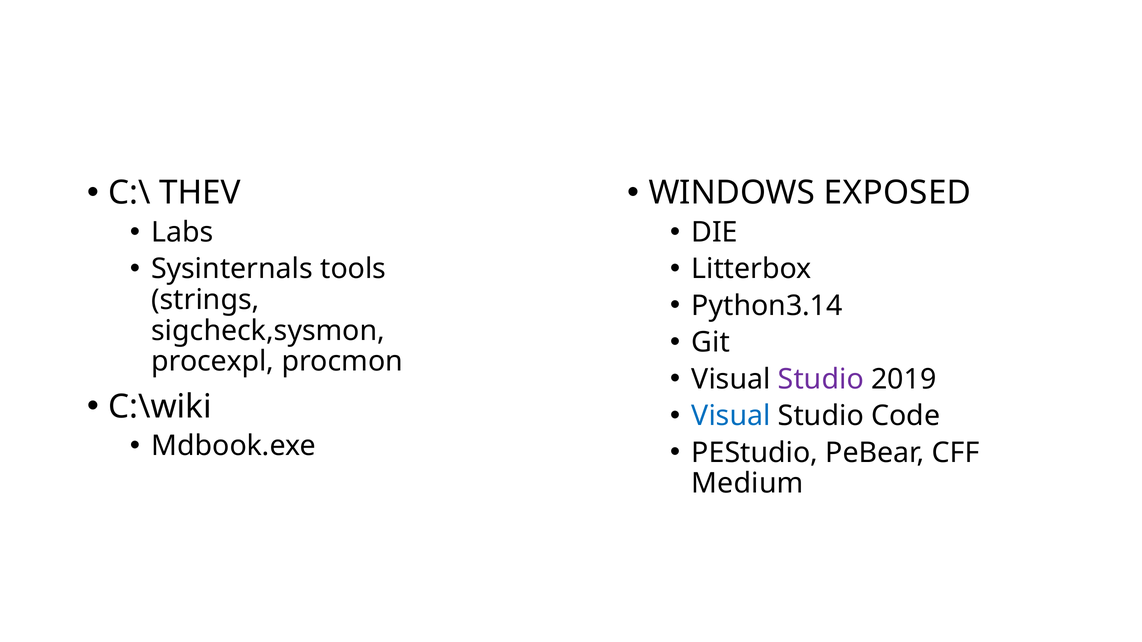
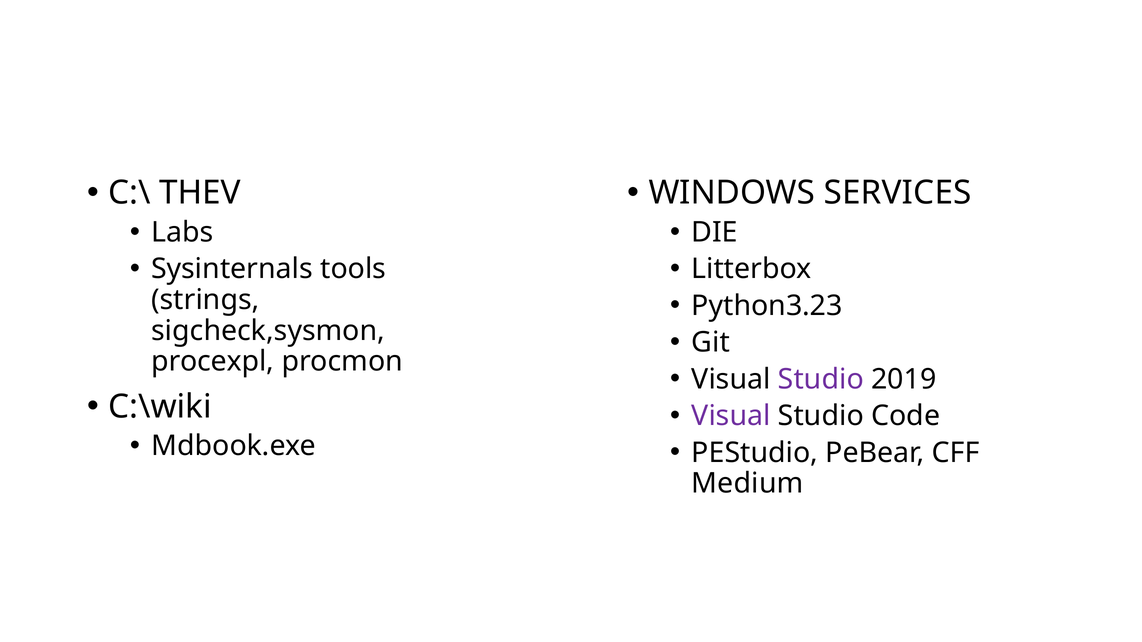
EXPOSED: EXPOSED -> SERVICES (898, 193)
Python3.14: Python3.14 -> Python3.23 (767, 306)
Visual colour: blue -> purple (731, 416)
